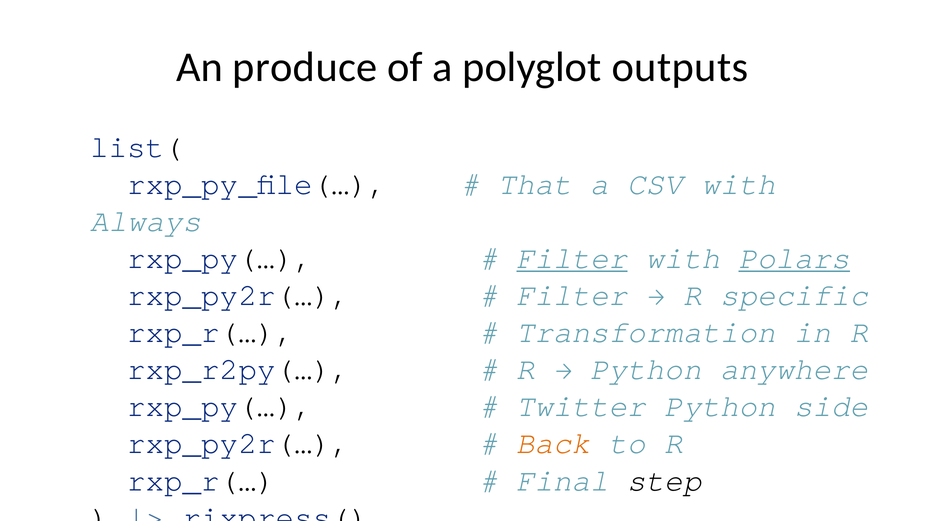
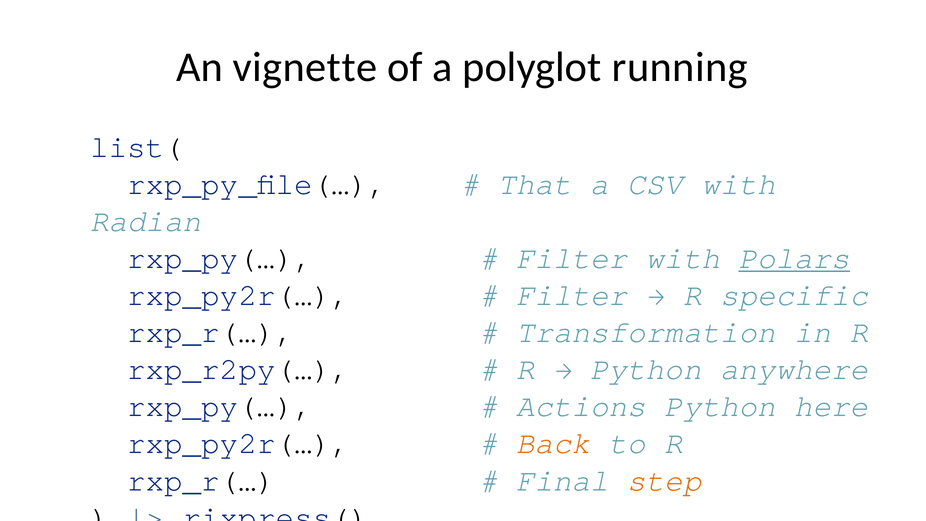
produce: produce -> vignette (305, 67)
outputs: outputs -> running (680, 67)
Always: Always -> Radian (146, 221)
Filter underline: present -> none (572, 258)
Twitter: Twitter -> Actions (581, 406)
side: side -> here (831, 406)
step colour: black -> orange (664, 480)
